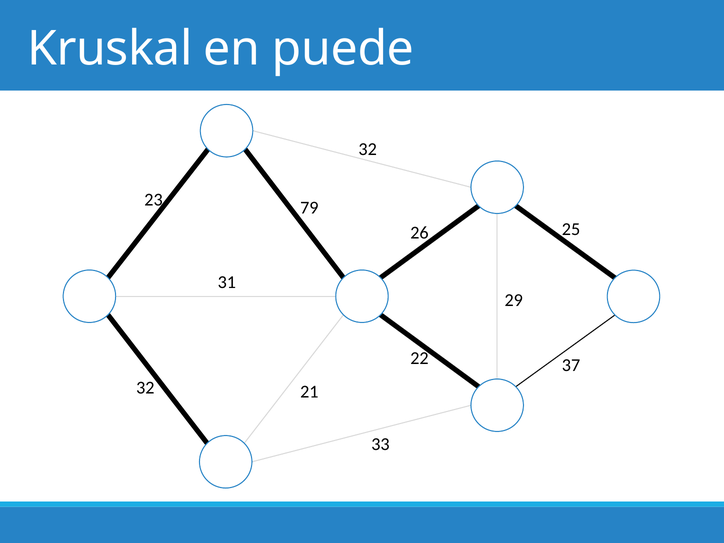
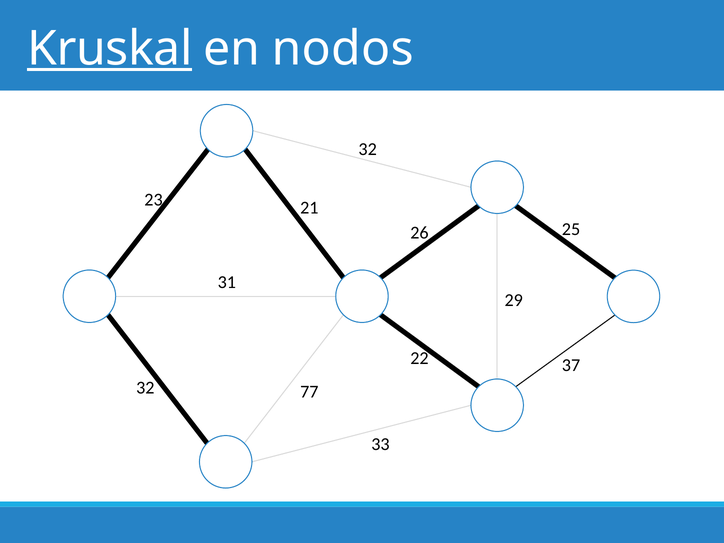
Kruskal underline: none -> present (110, 49)
puede: puede -> nodos (343, 49)
79: 79 -> 21 (309, 208)
21: 21 -> 77 (309, 392)
